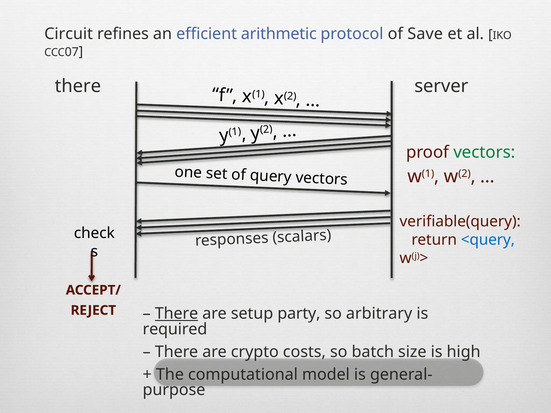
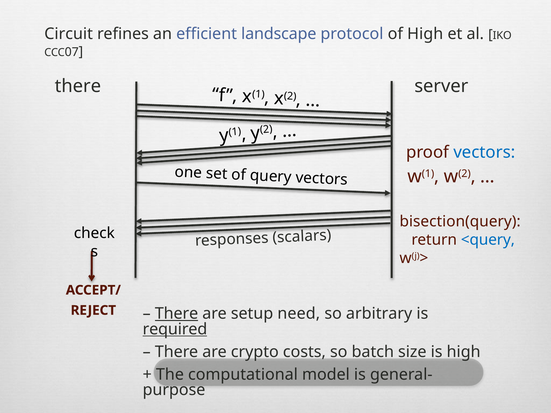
arithmetic: arithmetic -> landscape (279, 34)
of Save: Save -> High (425, 34)
vectors colour: green -> blue (484, 152)
verifiable(query: verifiable(query -> bisection(query (460, 222)
party: party -> need (299, 314)
required underline: none -> present (175, 329)
